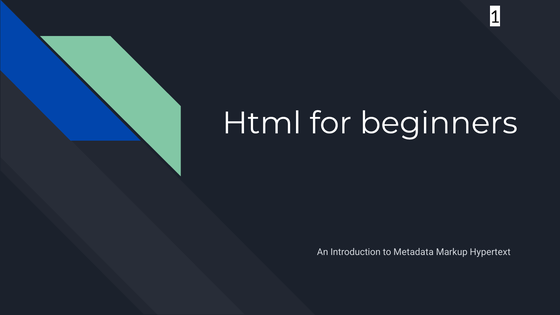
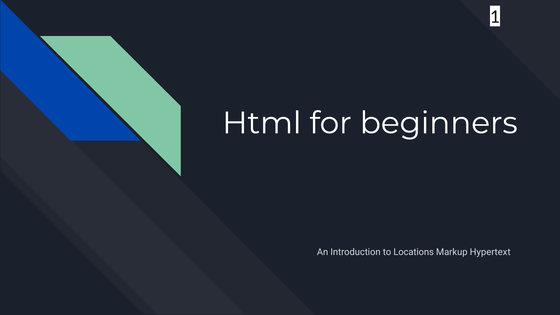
Metadata: Metadata -> Locations (414, 252)
